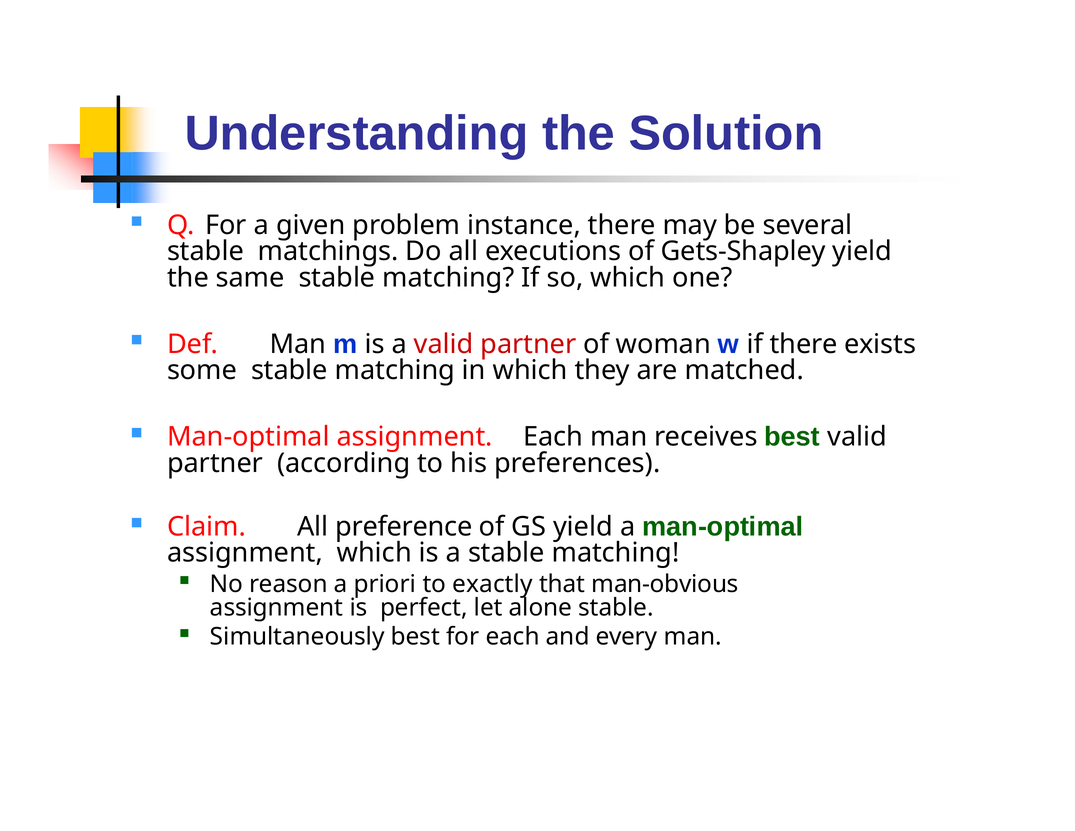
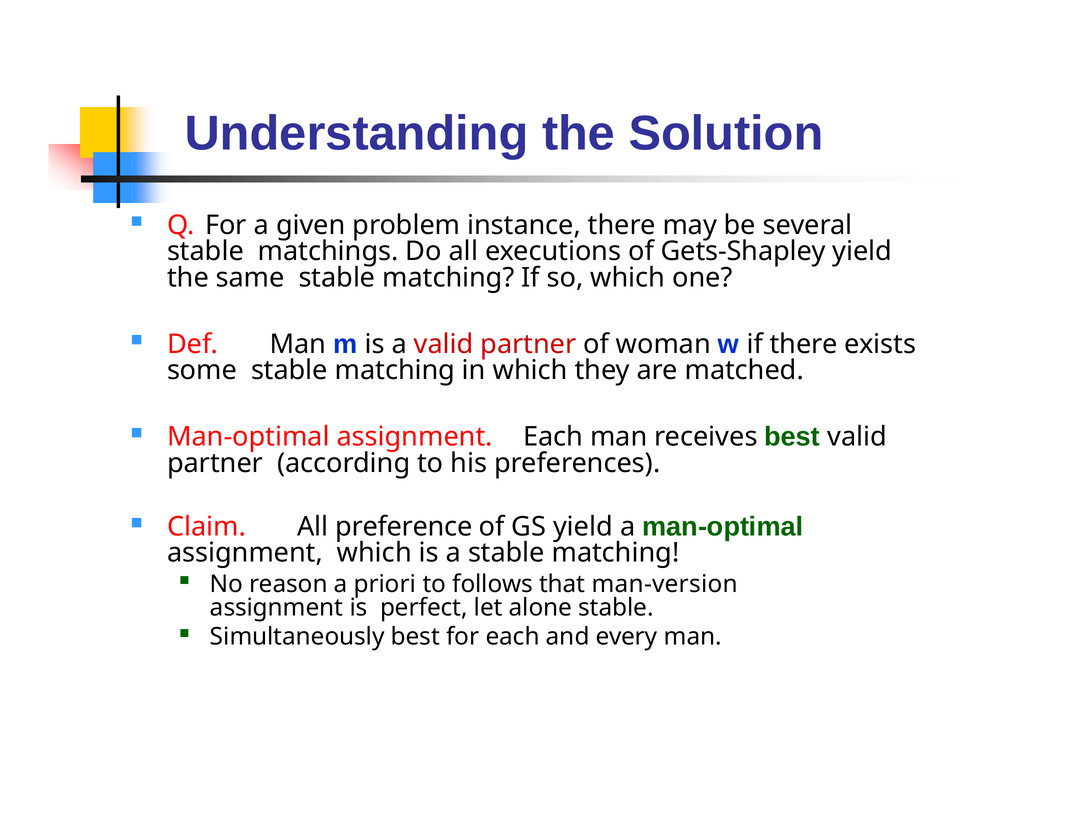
exactly: exactly -> follows (493, 584)
man-obvious: man-obvious -> man-version (665, 584)
